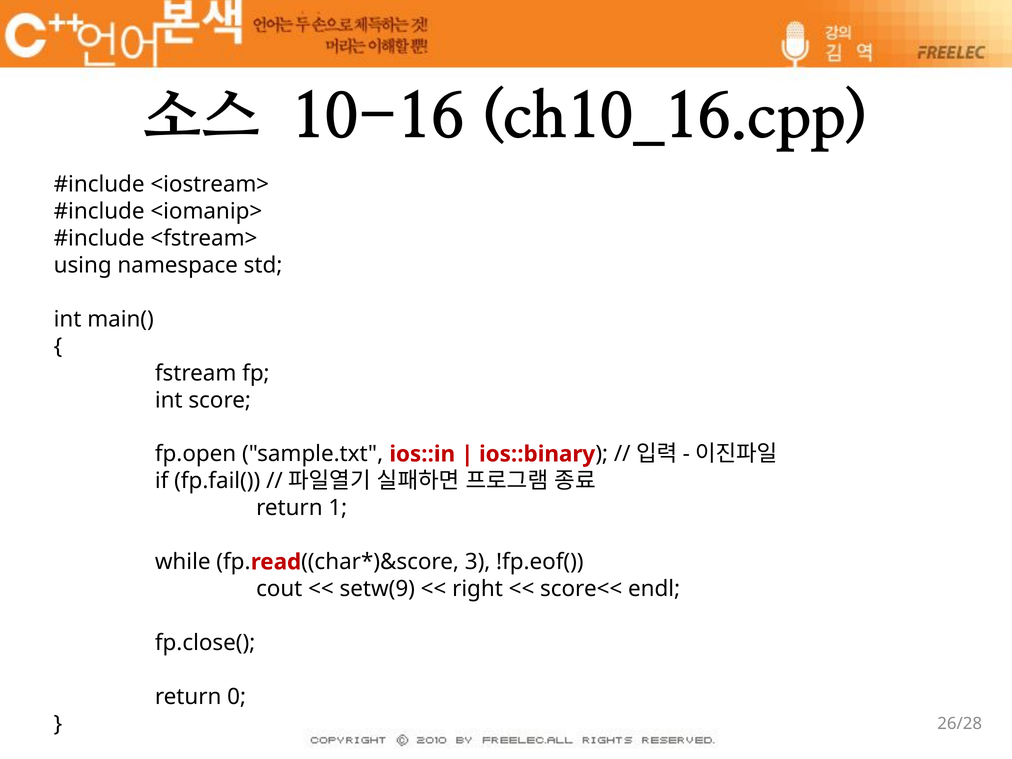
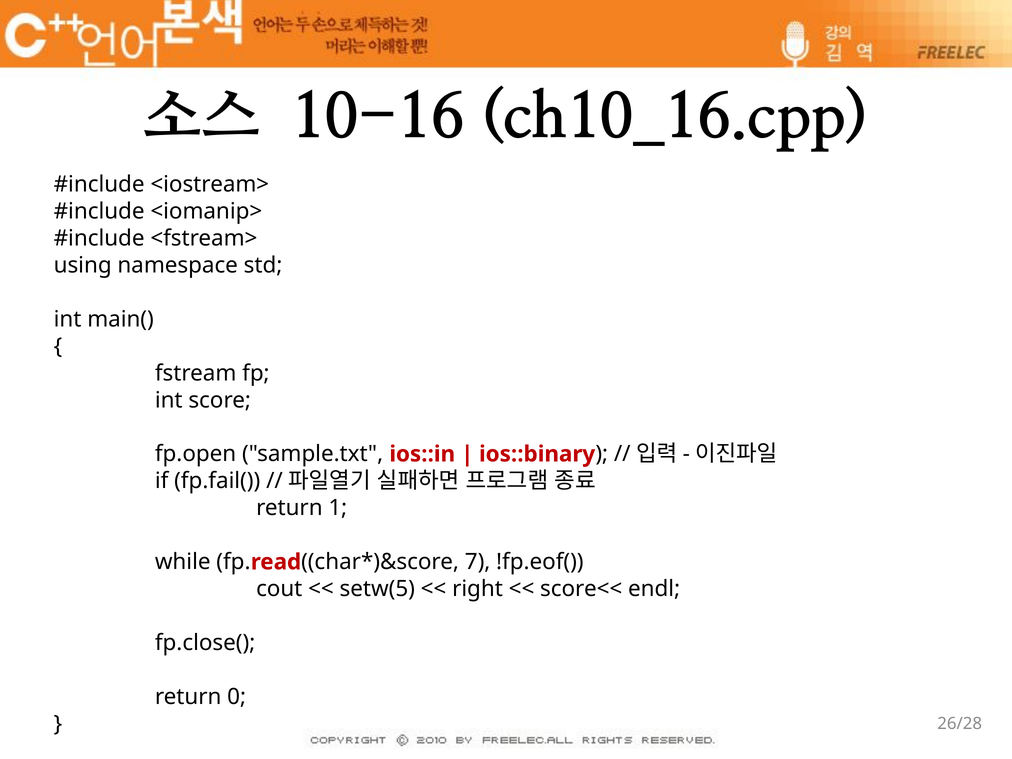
3: 3 -> 7 (478, 562)
setw(9: setw(9 -> setw(5 (377, 589)
